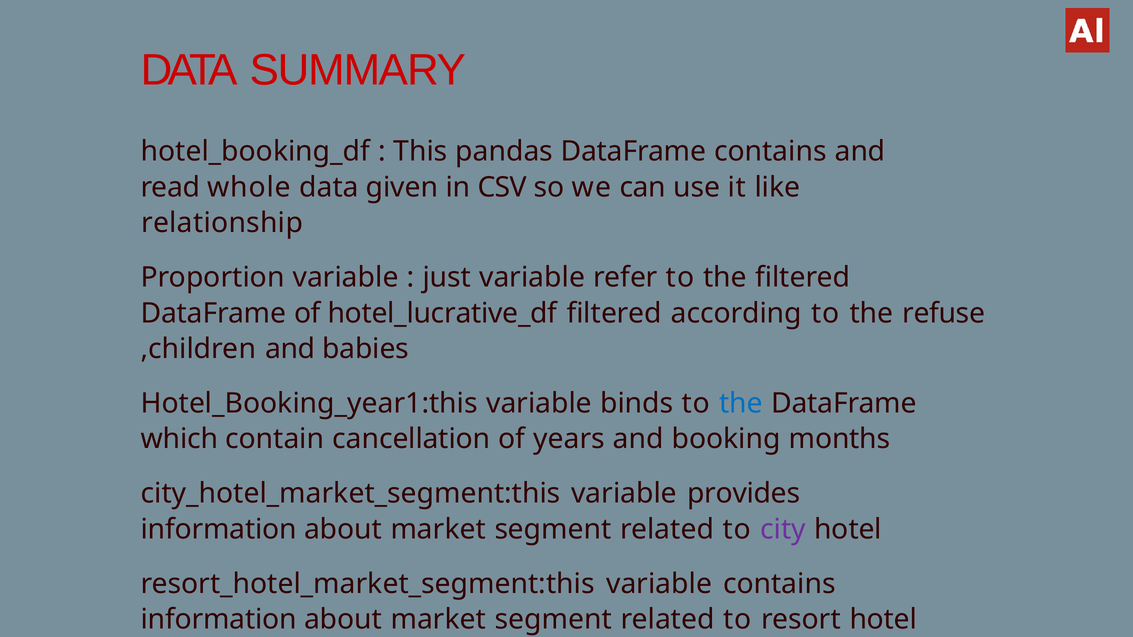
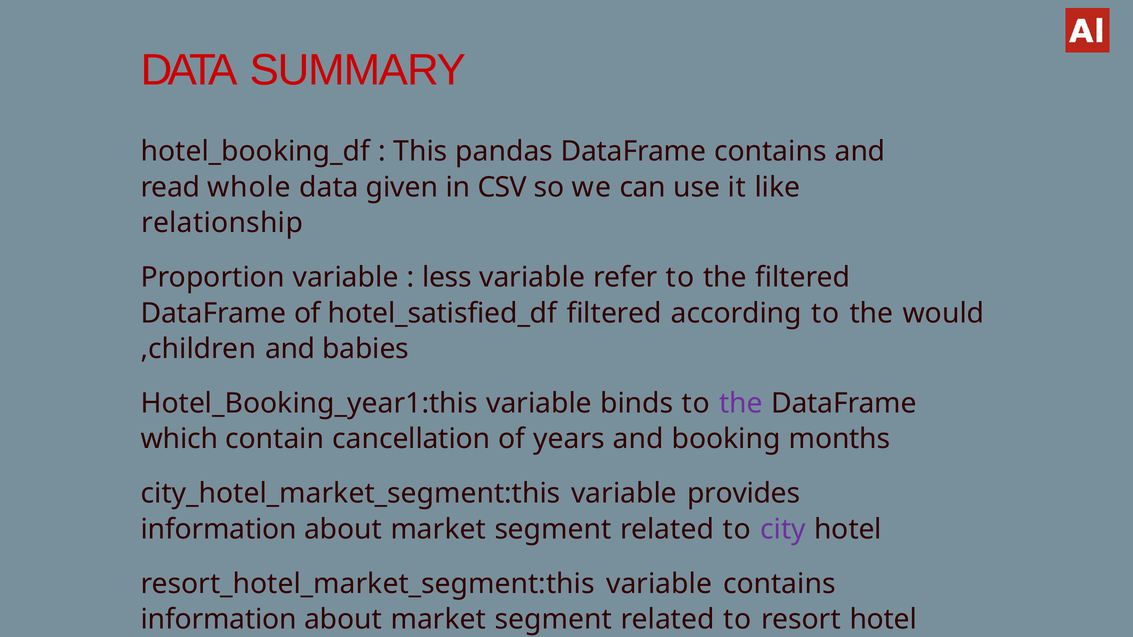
just: just -> less (447, 278)
hotel_lucrative_df: hotel_lucrative_df -> hotel_satisfied_df (442, 313)
refuse: refuse -> would (943, 313)
the colour: blue -> purple (741, 404)
